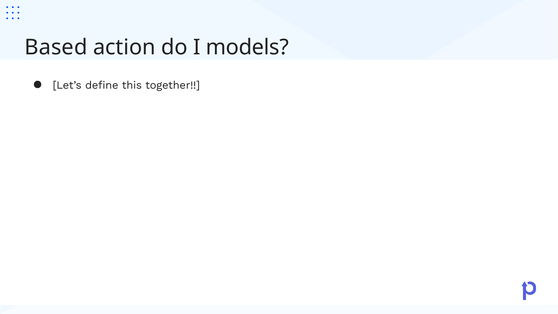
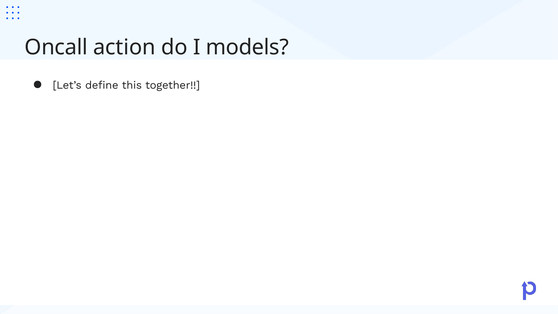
Based: Based -> Oncall (56, 47)
